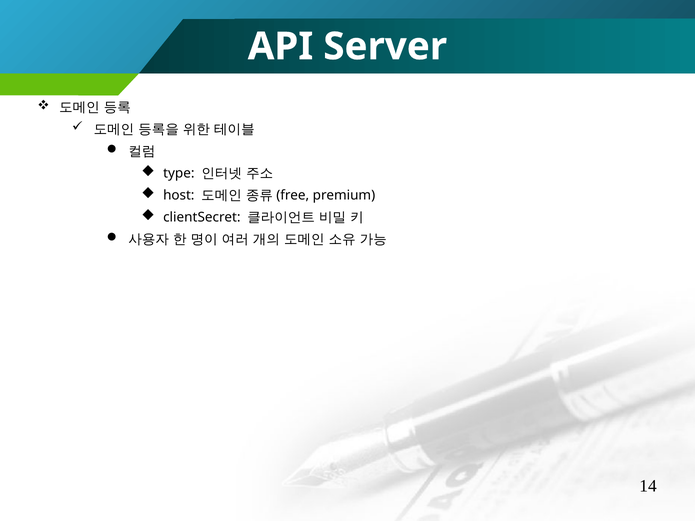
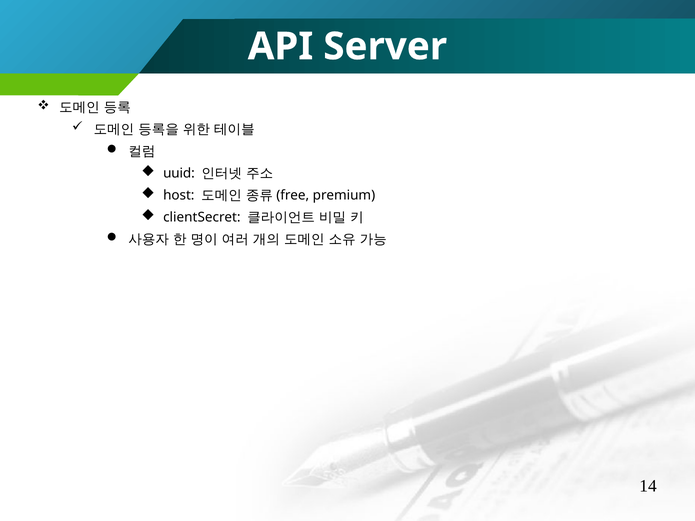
type: type -> uuid (179, 174)
